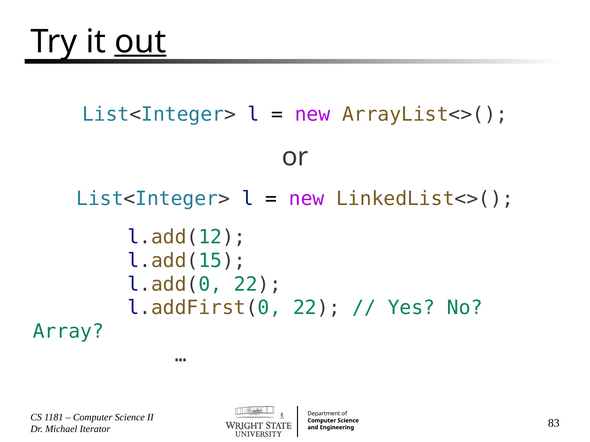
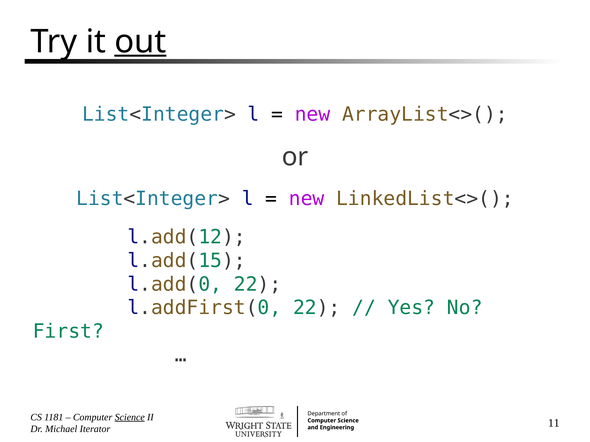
Array: Array -> First (68, 332)
Science underline: none -> present (130, 418)
83: 83 -> 11 (554, 424)
